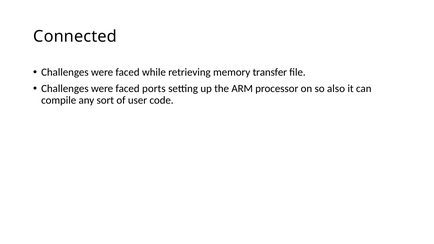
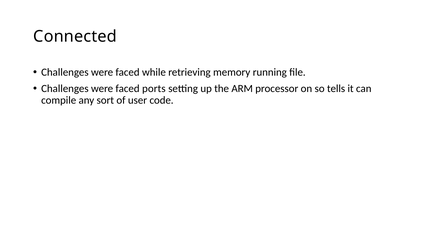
transfer: transfer -> running (270, 72)
also: also -> tells (336, 89)
